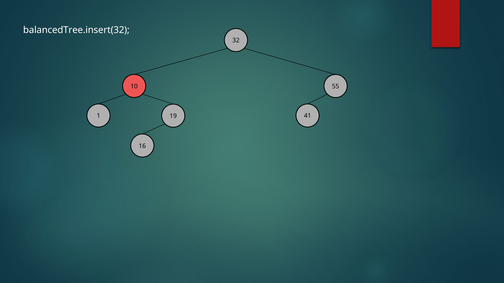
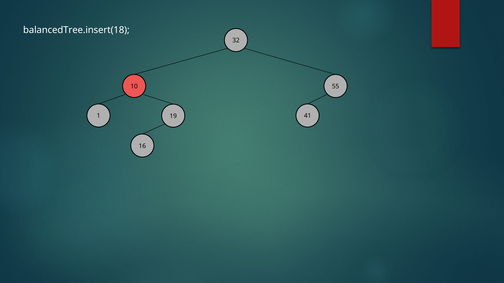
balancedTree.insert(32: balancedTree.insert(32 -> balancedTree.insert(18 (76, 30)
